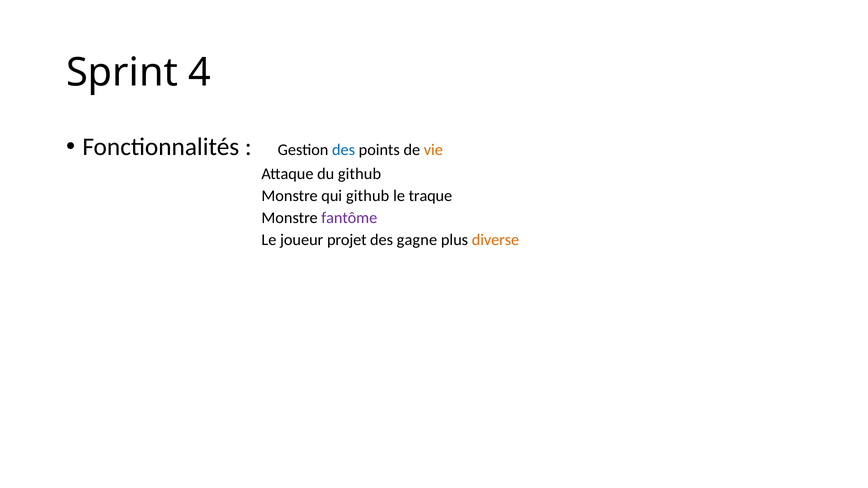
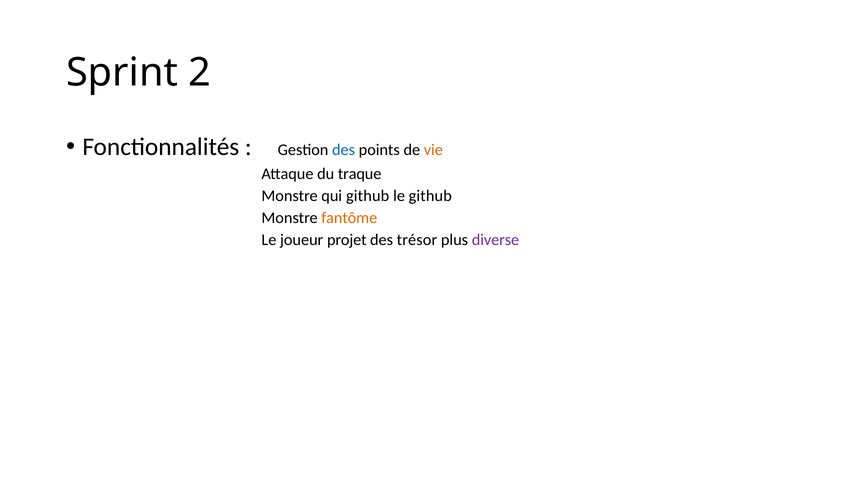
4: 4 -> 2 (200, 73)
du github: github -> traque (360, 174)
le traque: traque -> github (430, 196)
fantôme colour: purple -> orange (349, 218)
gagne: gagne -> trésor (417, 240)
diverse colour: orange -> purple (495, 240)
